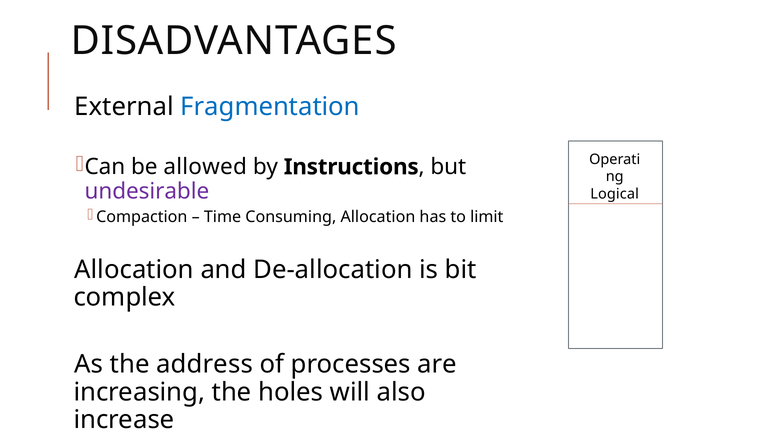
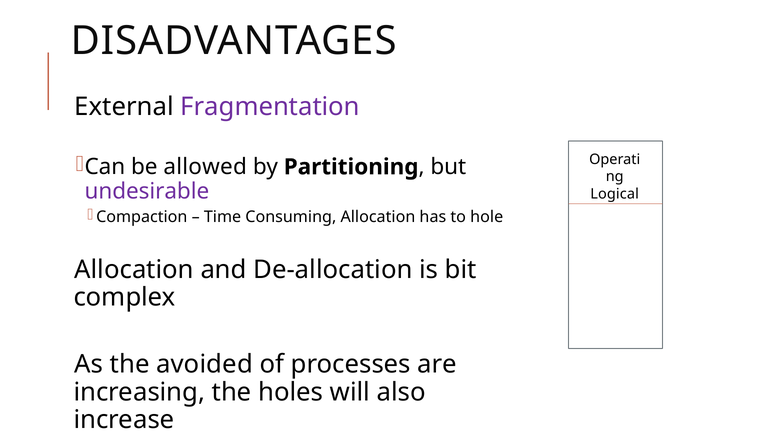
Fragmentation colour: blue -> purple (270, 107)
Instructions: Instructions -> Partitioning (351, 167)
limit: limit -> hole (487, 217)
address: address -> avoided (205, 364)
